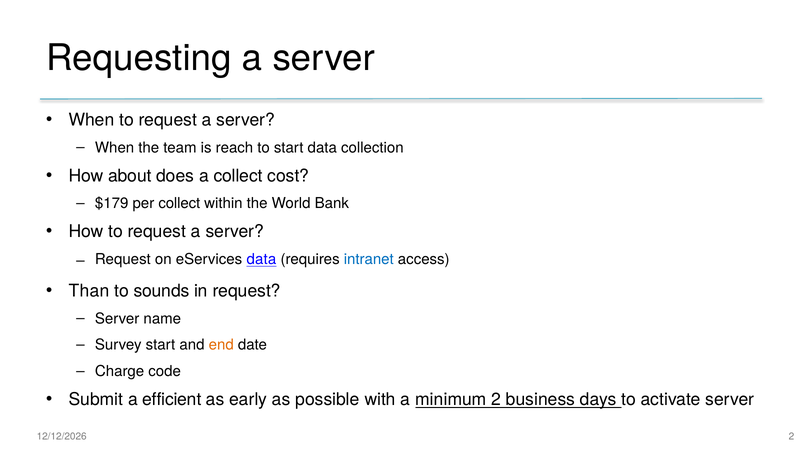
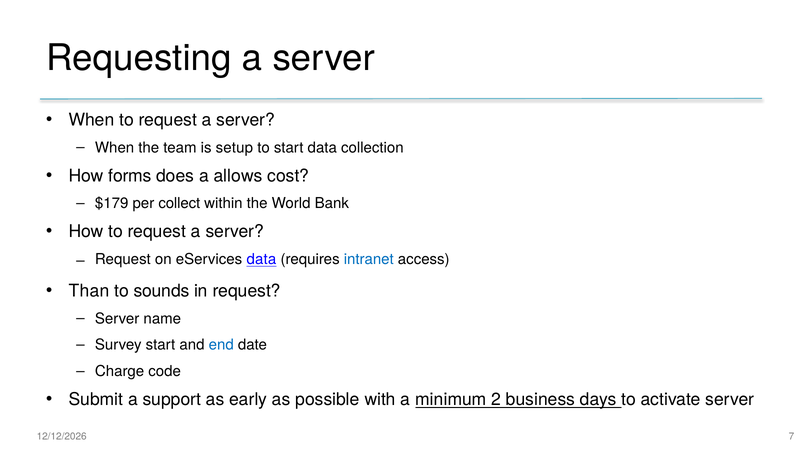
reach: reach -> setup (234, 148)
about: about -> forms (130, 176)
a collect: collect -> allows (238, 176)
end colour: orange -> blue (221, 345)
efficient: efficient -> support (172, 400)
2: 2 -> 7 (791, 436)
